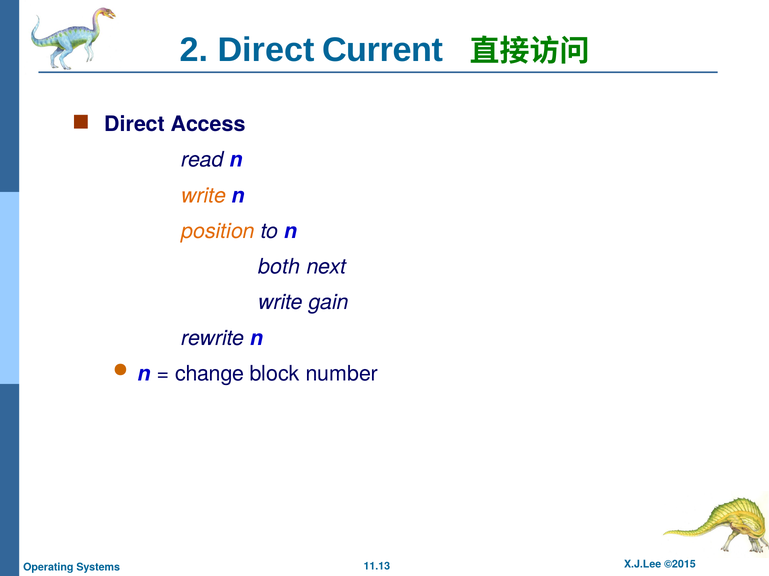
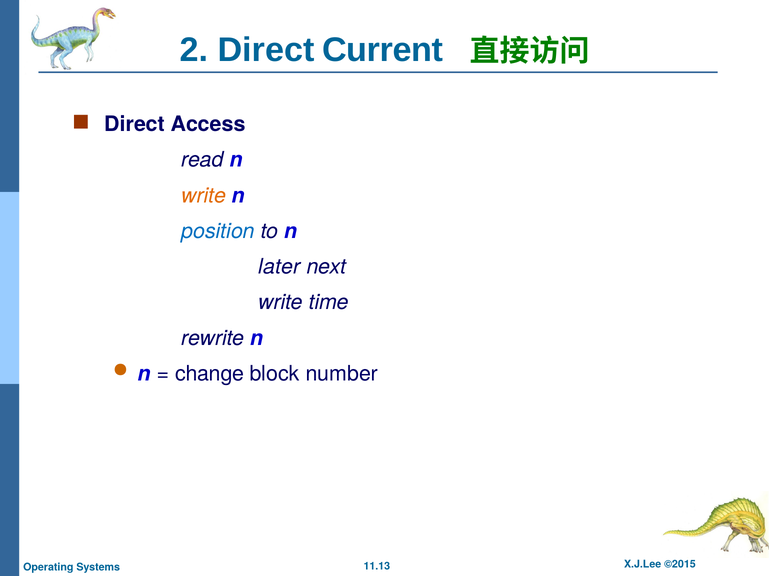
position colour: orange -> blue (218, 231)
both: both -> later (279, 267)
gain: gain -> time (329, 303)
